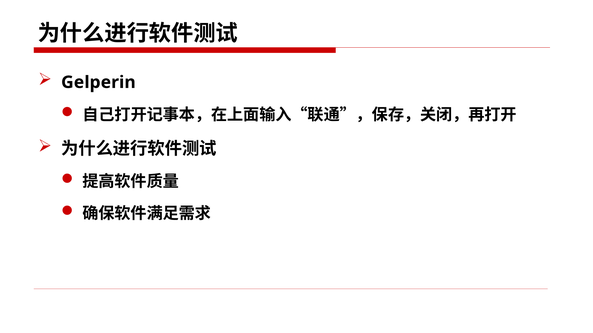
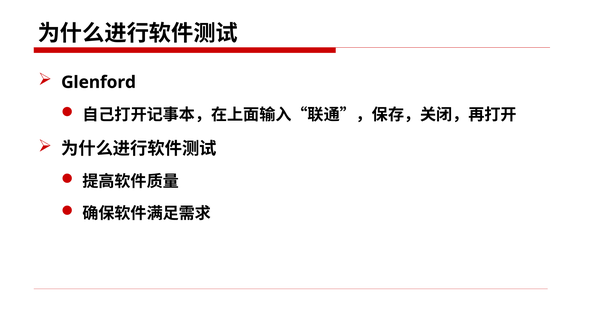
Gelperin: Gelperin -> Glenford (99, 82)
